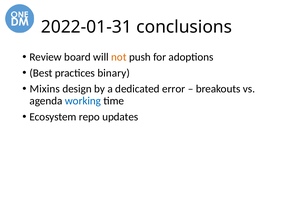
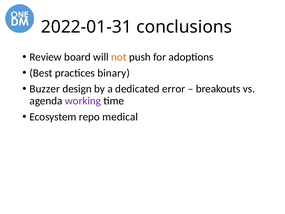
Mixins: Mixins -> Buzzer (45, 89)
working colour: blue -> purple (83, 101)
updates: updates -> medical (120, 117)
